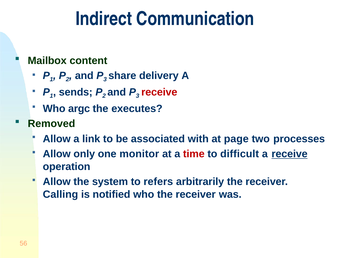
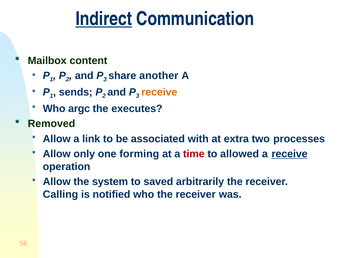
Indirect underline: none -> present (104, 19)
delivery: delivery -> another (159, 76)
receive colour: red -> orange (159, 92)
page: page -> extra (236, 139)
monitor: monitor -> forming (139, 154)
difficult: difficult -> allowed (240, 154)
refers: refers -> saved (158, 182)
